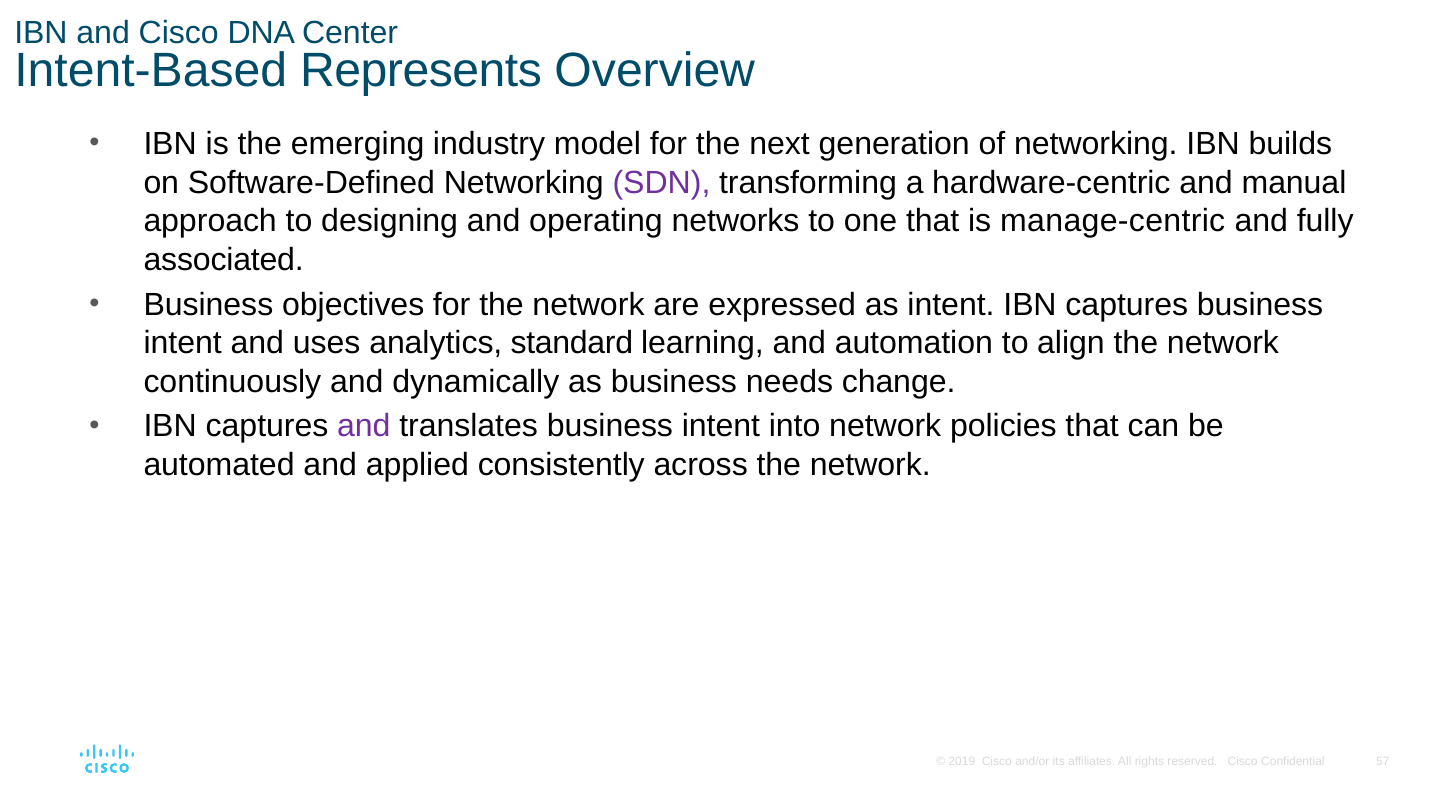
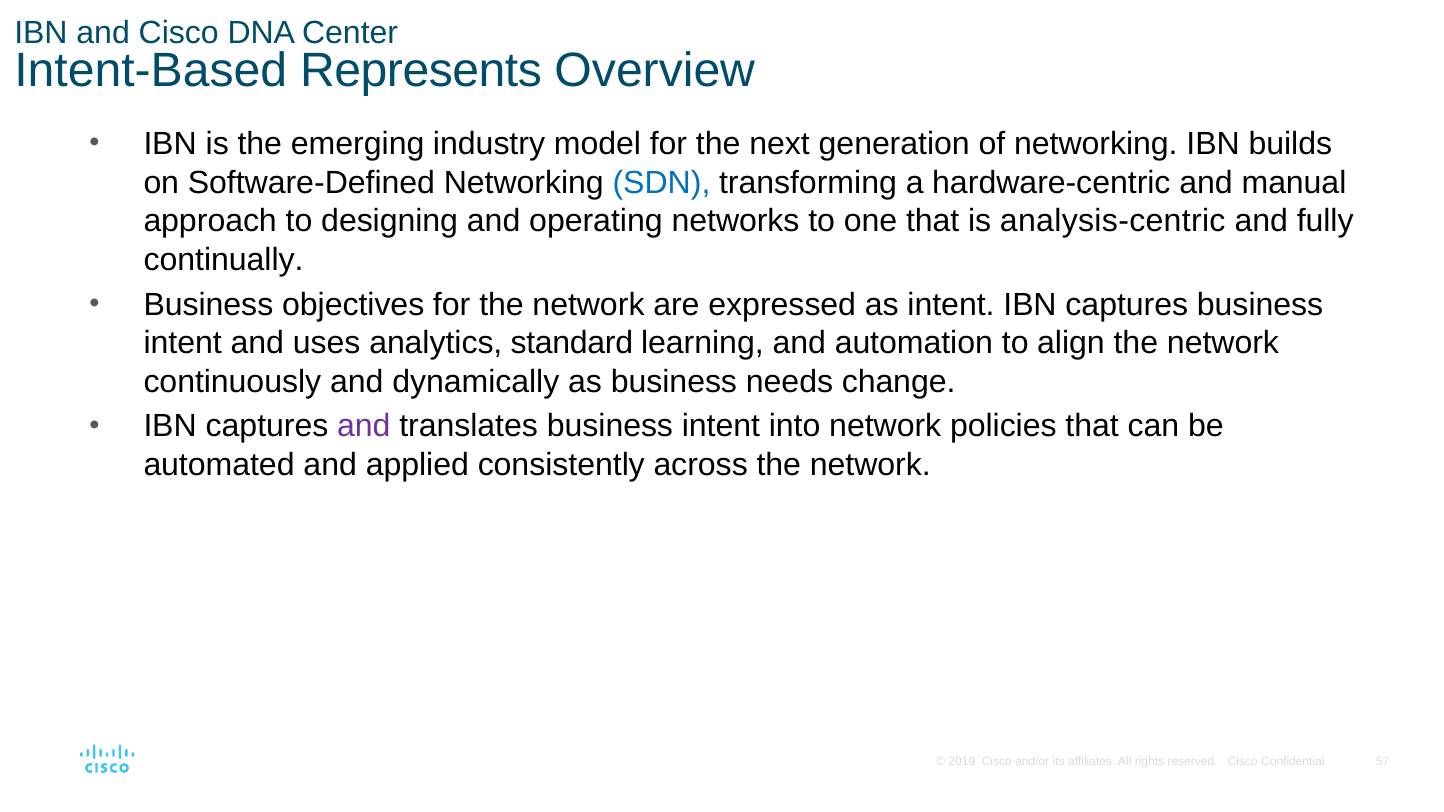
SDN colour: purple -> blue (661, 183)
manage-centric: manage-centric -> analysis-centric (1113, 221)
associated: associated -> continually (224, 260)
